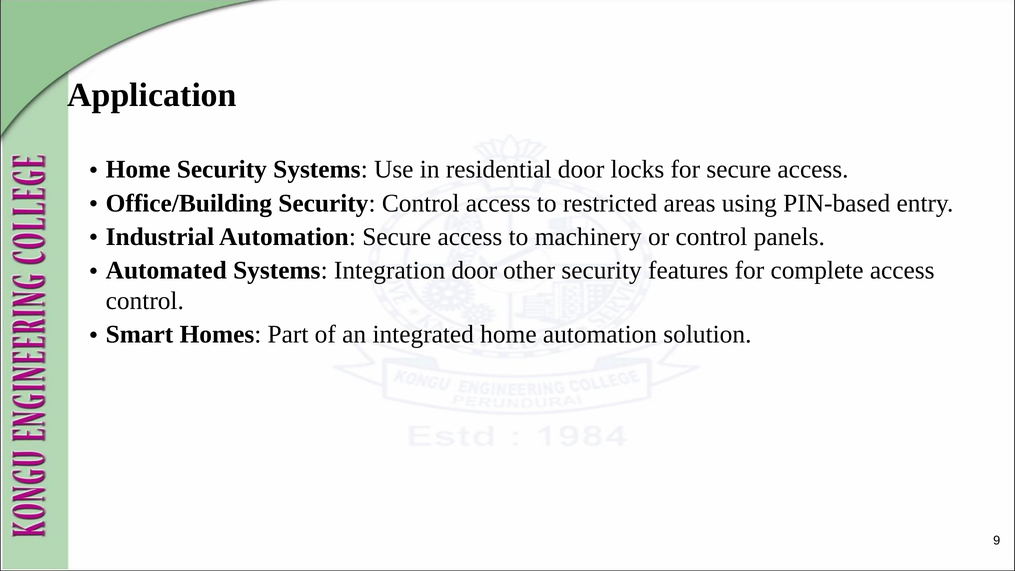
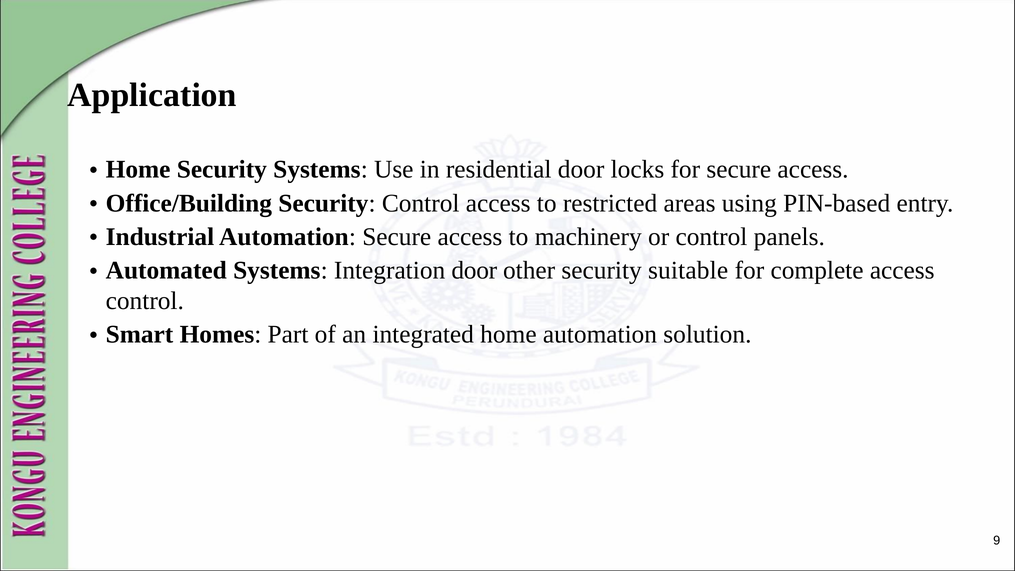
features: features -> suitable (688, 270)
